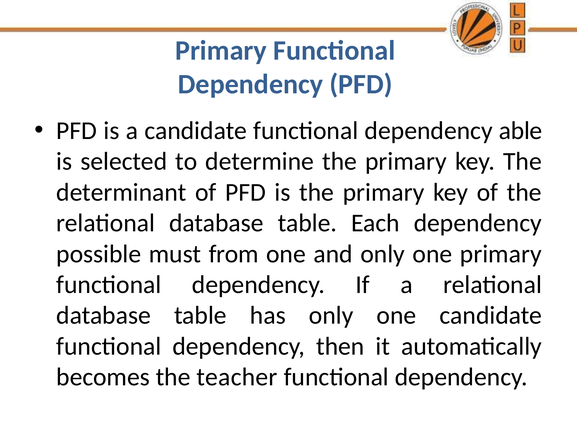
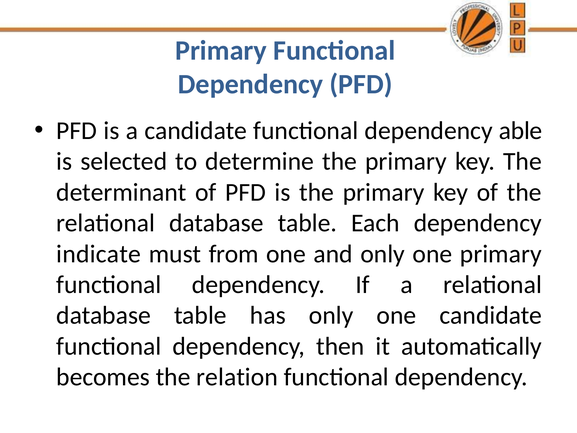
possible: possible -> indicate (99, 254)
teacher: teacher -> relation (237, 377)
